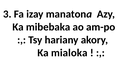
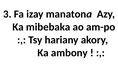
mialoka: mialoka -> ambony (69, 53)
